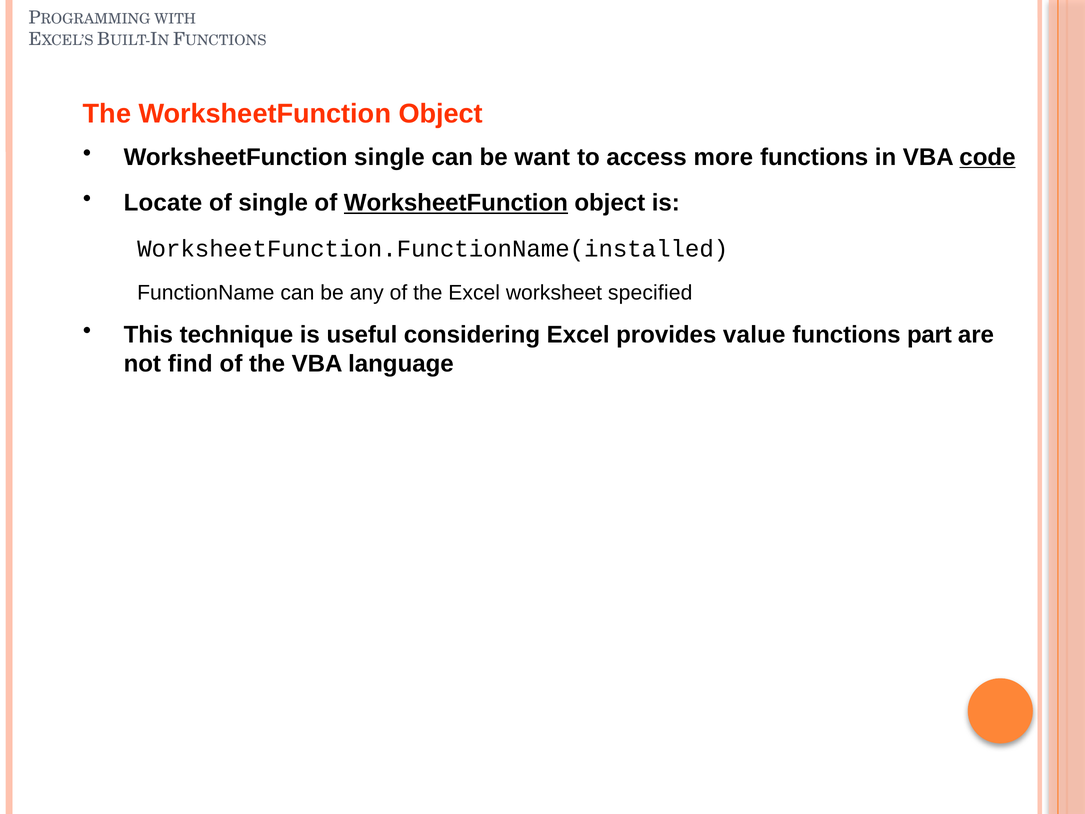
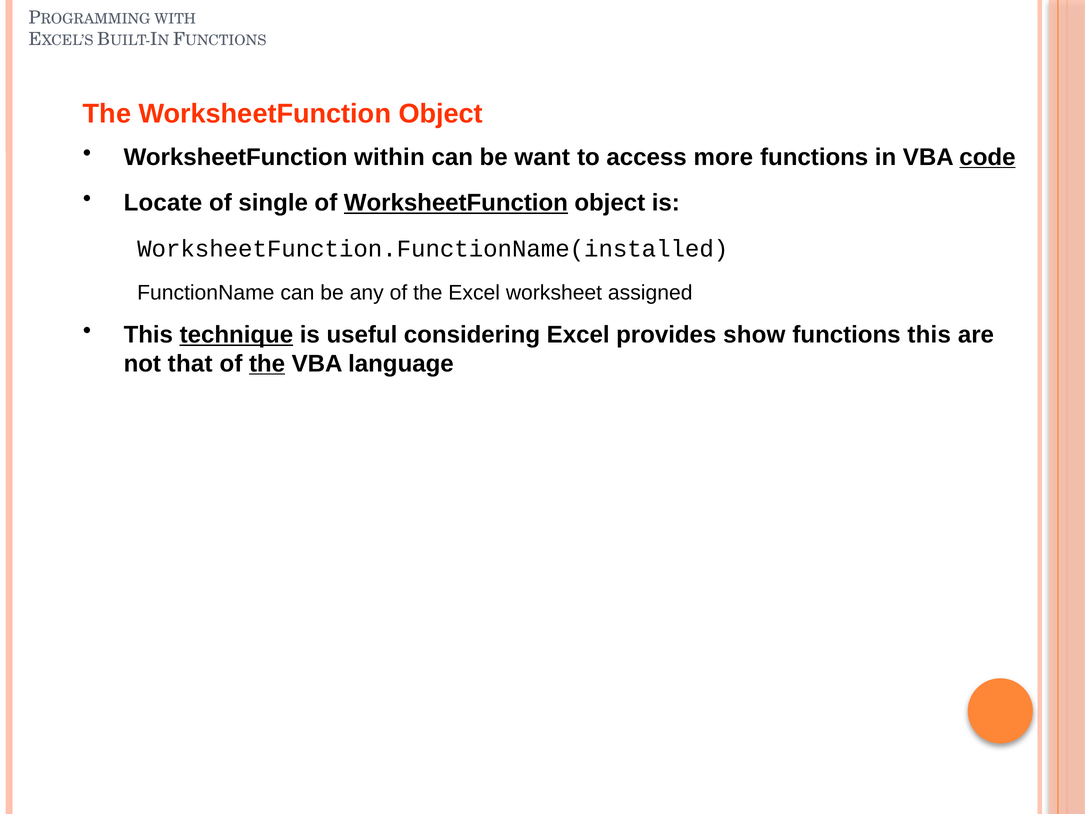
WorksheetFunction single: single -> within (389, 157)
specified: specified -> assigned (650, 292)
technique underline: none -> present (236, 335)
value: value -> show (754, 335)
functions part: part -> this (929, 335)
find: find -> that (190, 364)
the underline: none -> present (267, 364)
